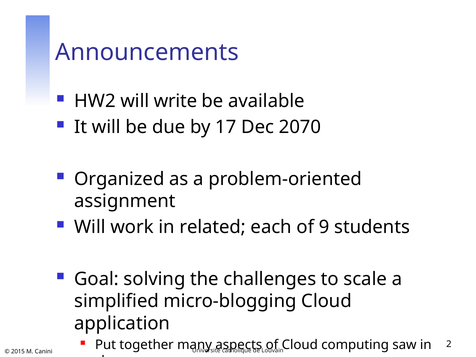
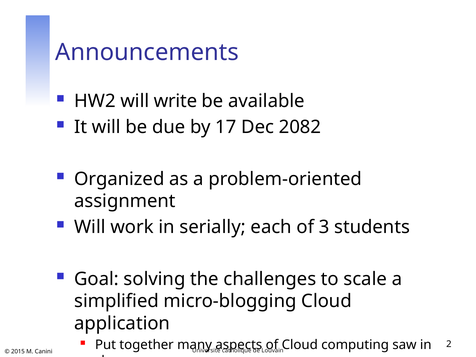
2070: 2070 -> 2082 (300, 127)
related: related -> serially (213, 227)
9: 9 -> 3 (324, 227)
